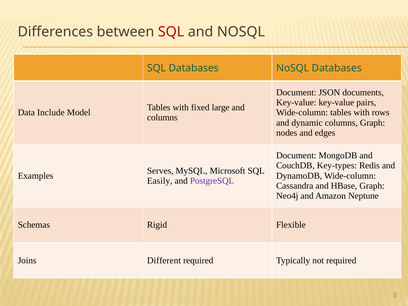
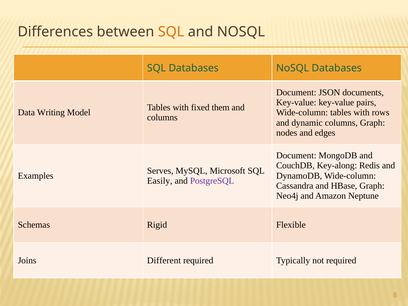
SQL colour: red -> orange (171, 32)
large: large -> them (221, 108)
Include: Include -> Writing (51, 113)
Key-types: Key-types -> Key-along (337, 166)
